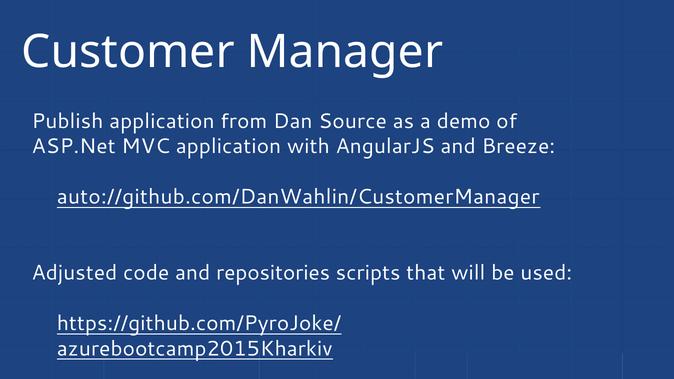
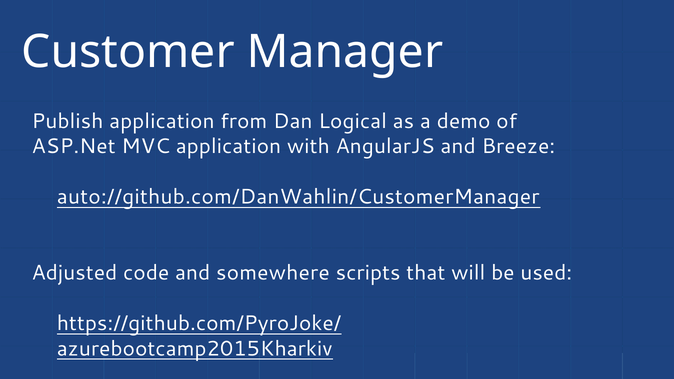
Source: Source -> Logical (353, 121)
repositories: repositories -> somewhere (273, 273)
